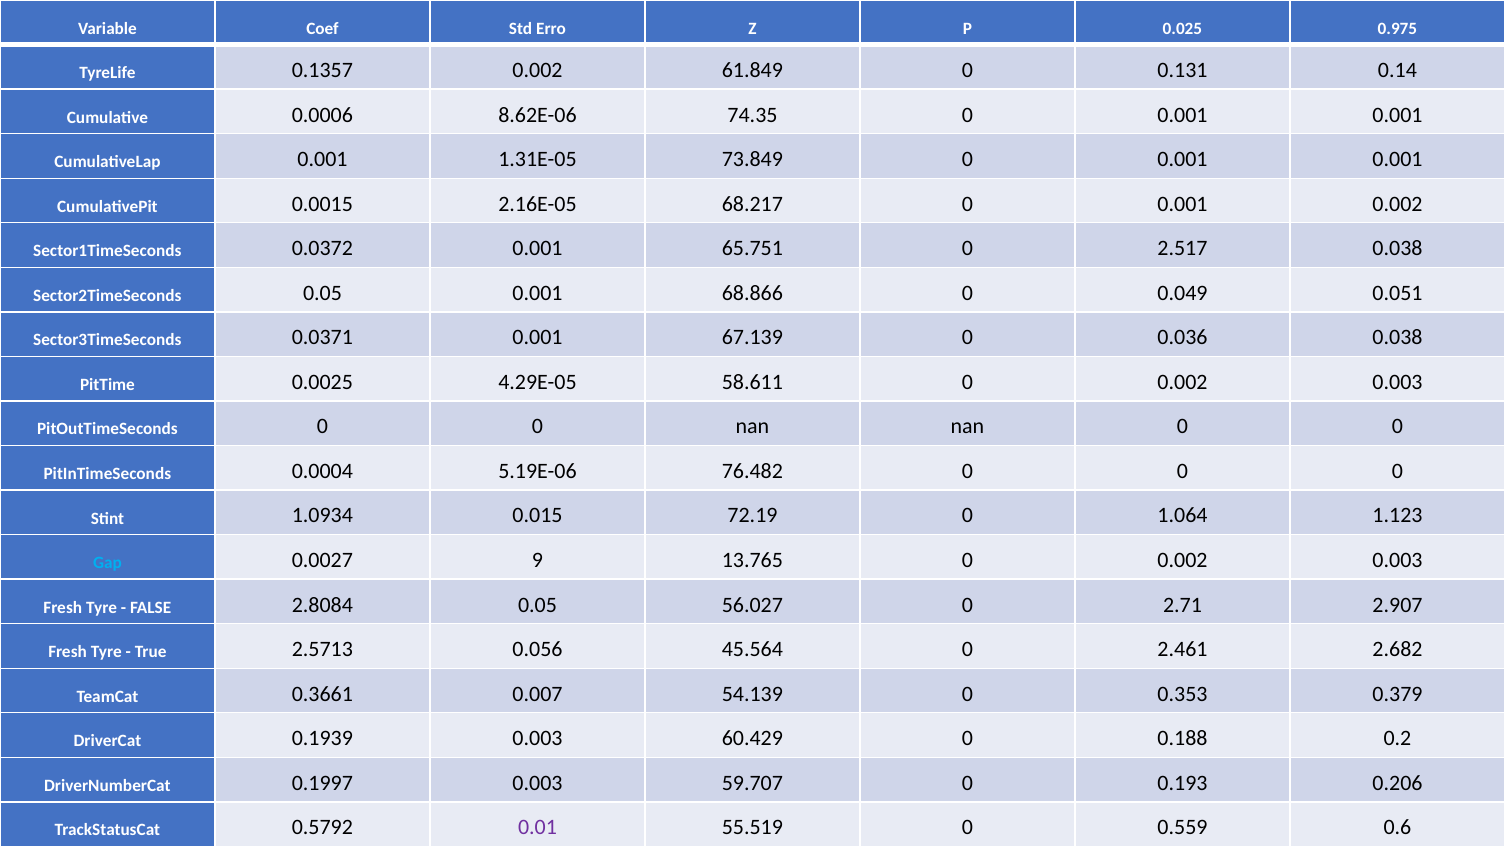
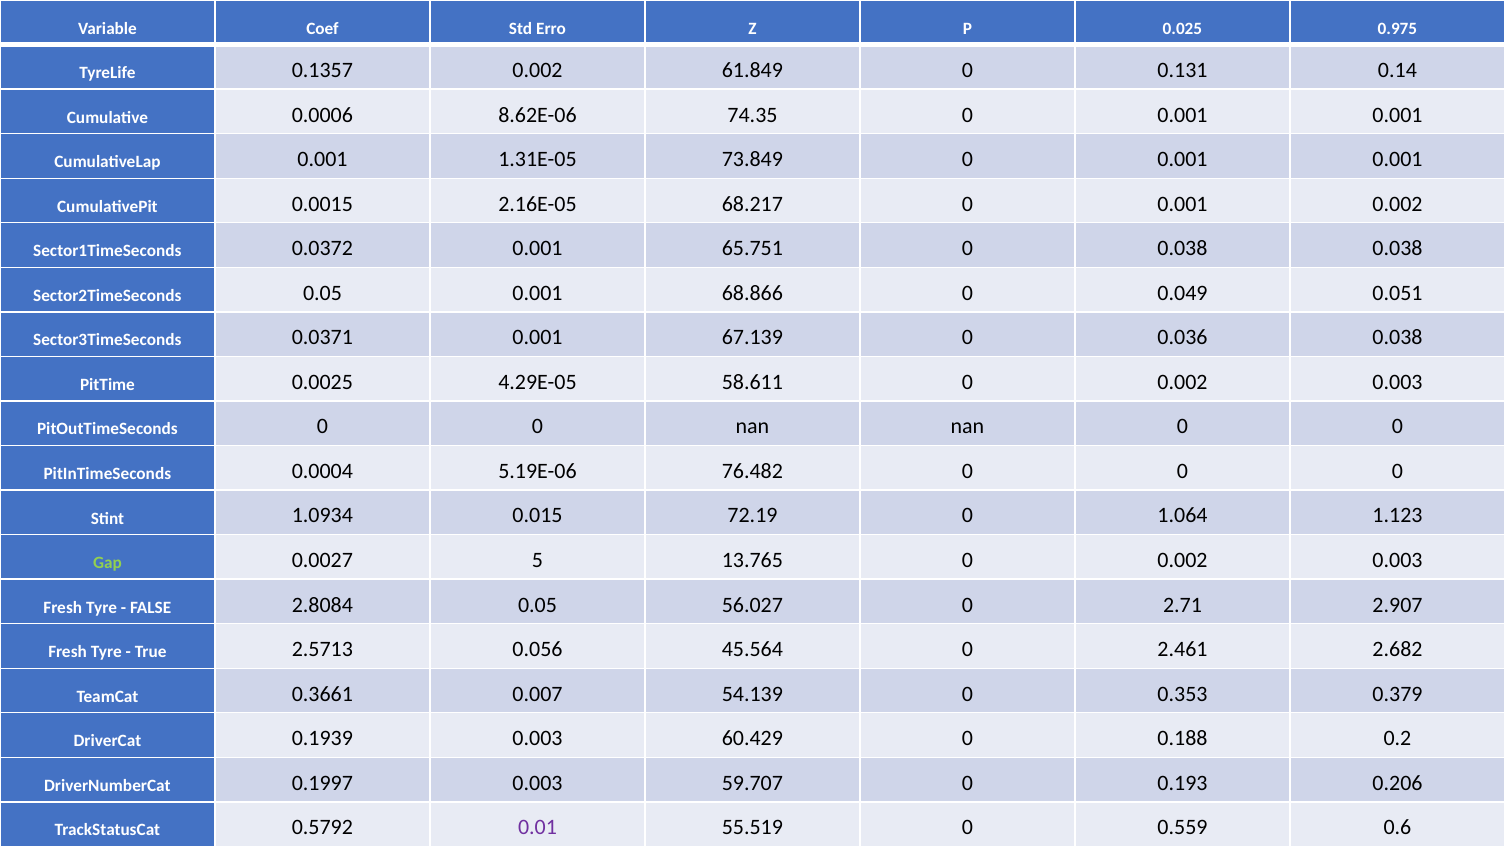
0 2.517: 2.517 -> 0.038 (1182, 248)
Gap colour: light blue -> light green (107, 563)
9: 9 -> 5 (537, 560)
